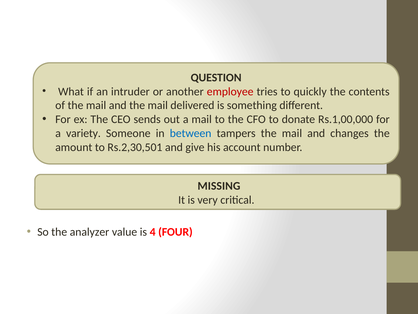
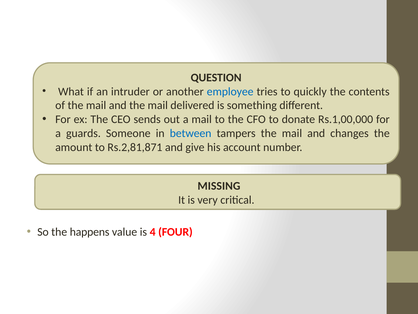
employee colour: red -> blue (230, 91)
variety: variety -> guards (83, 133)
Rs.2,30,501: Rs.2,30,501 -> Rs.2,81,871 (135, 147)
analyzer: analyzer -> happens (90, 232)
